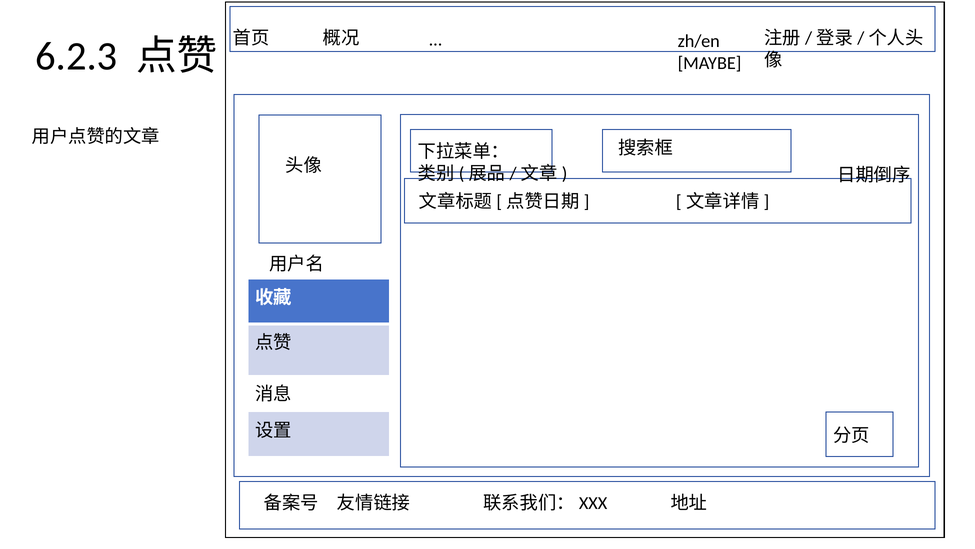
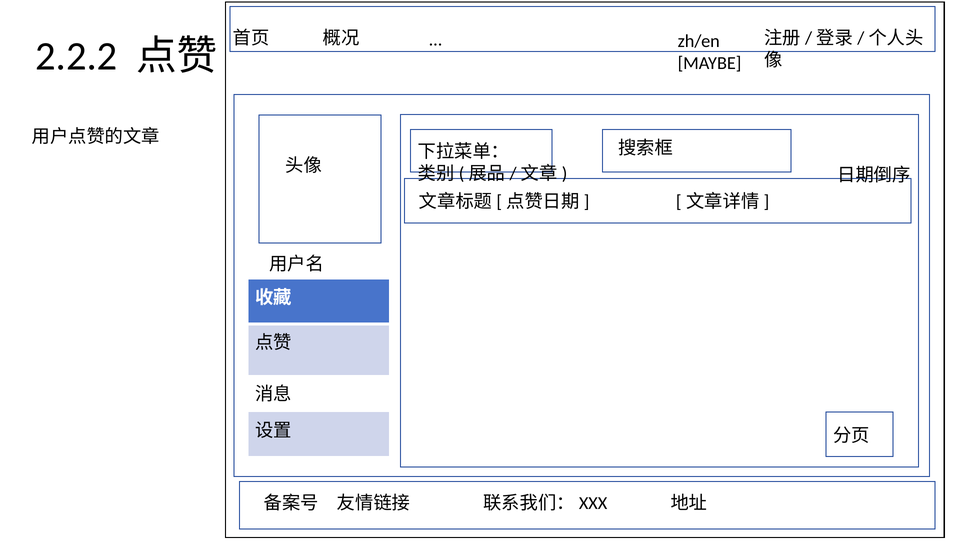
6.2.3: 6.2.3 -> 2.2.2 (76, 56)
